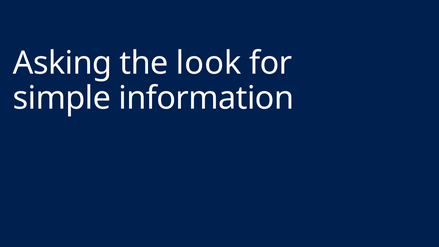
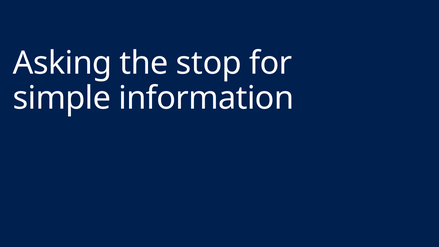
look: look -> stop (209, 63)
